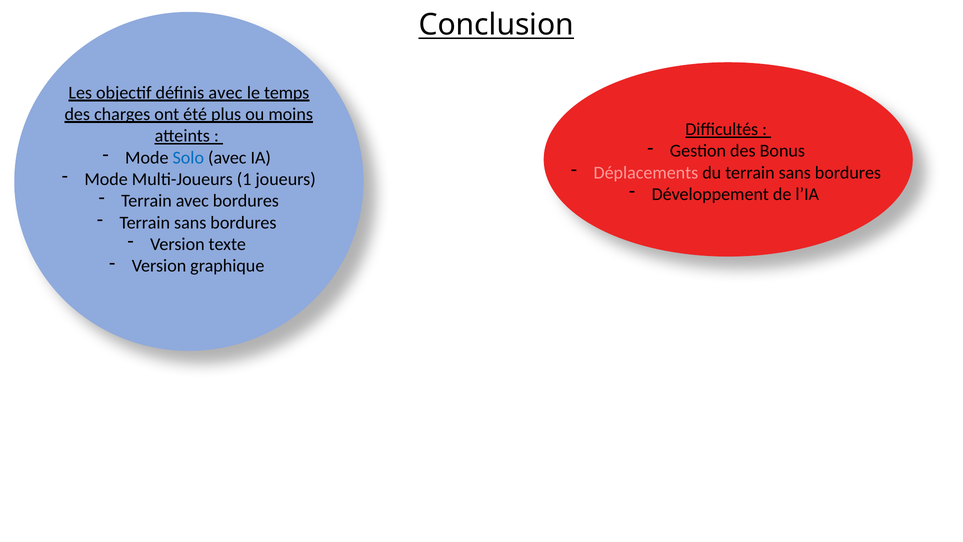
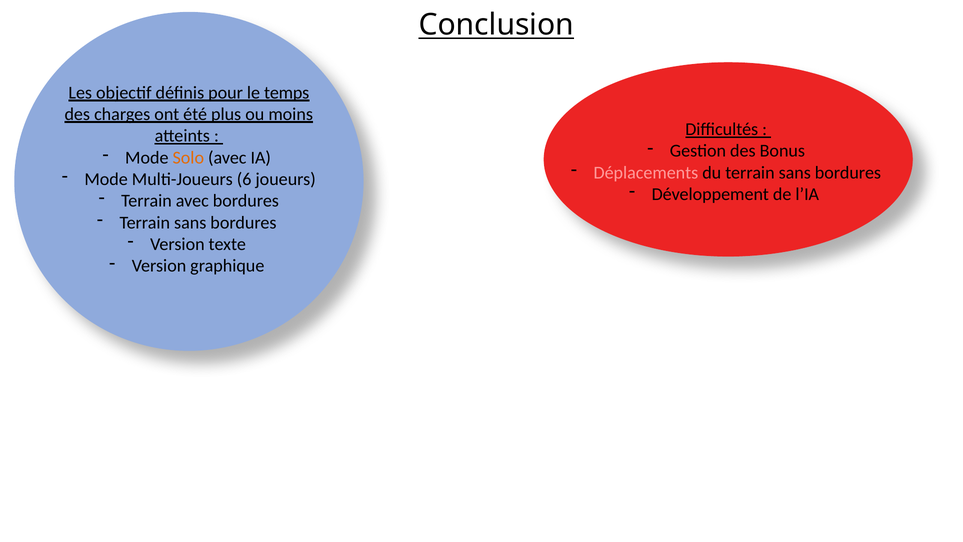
définis avec: avec -> pour (226, 93)
Solo colour: blue -> orange (188, 158)
1: 1 -> 6 (244, 179)
